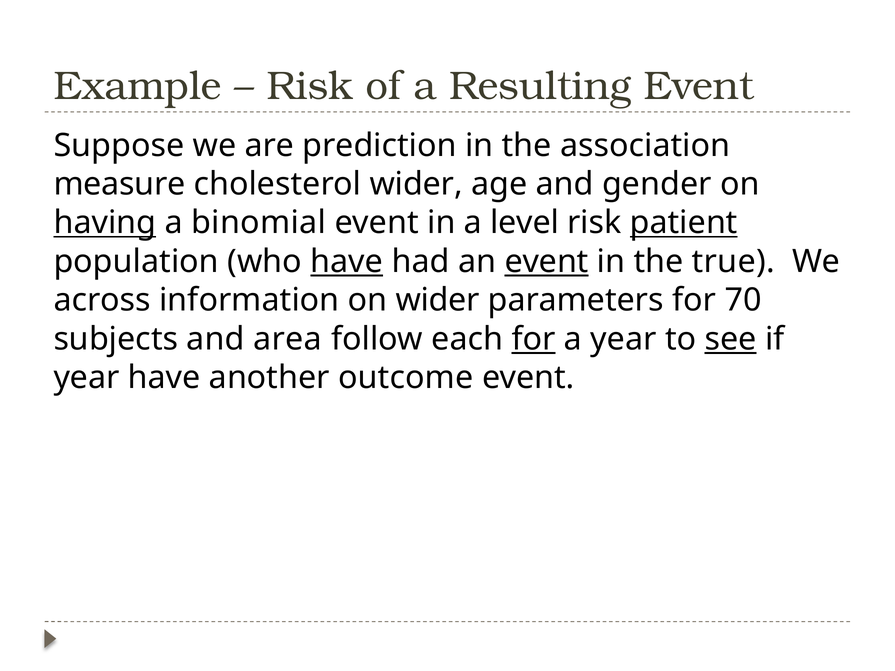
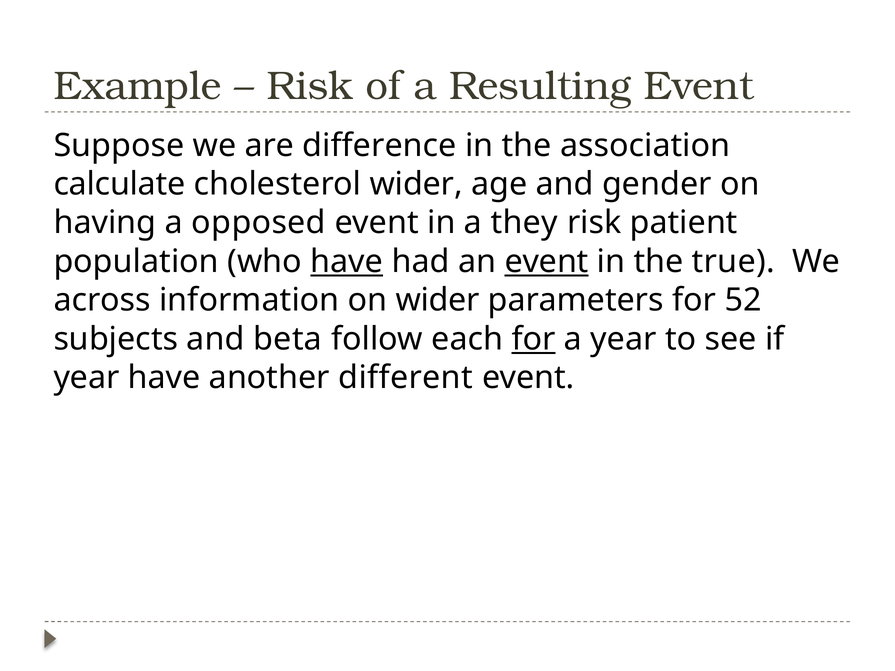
prediction: prediction -> difference (379, 145)
measure: measure -> calculate (119, 184)
having underline: present -> none (105, 223)
binomial: binomial -> opposed (259, 223)
level: level -> they (524, 223)
patient underline: present -> none (684, 223)
70: 70 -> 52 (743, 300)
area: area -> beta (288, 339)
see underline: present -> none (731, 339)
outcome: outcome -> different (406, 378)
